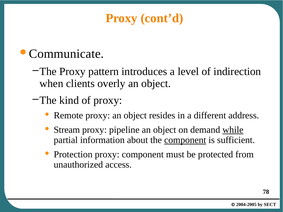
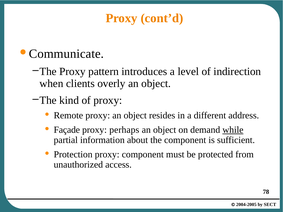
Stream: Stream -> Façade (67, 130)
pipeline: pipeline -> perhaps (124, 130)
component underline: present -> none (185, 140)
